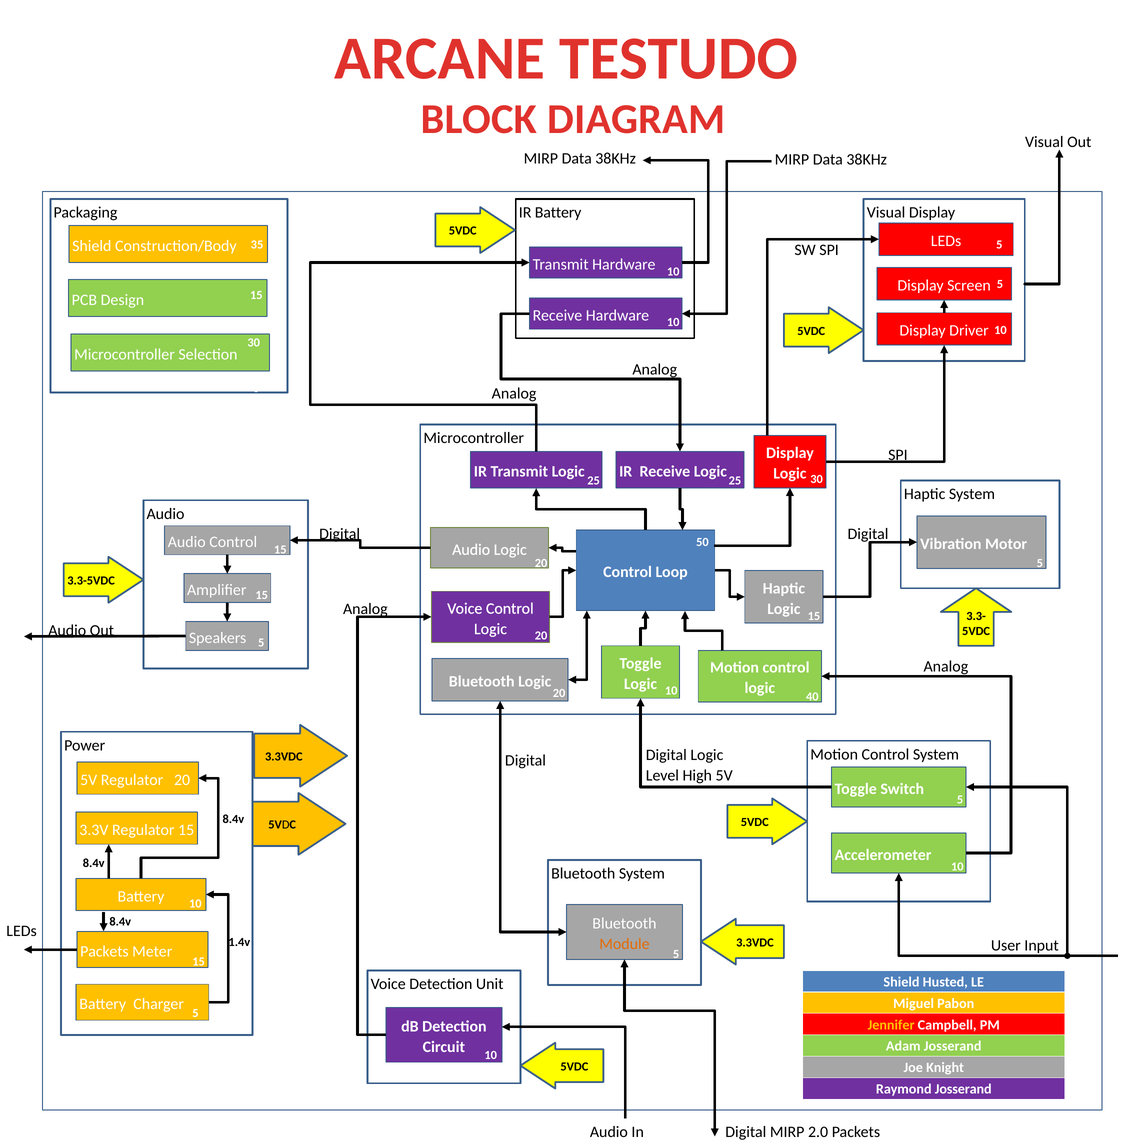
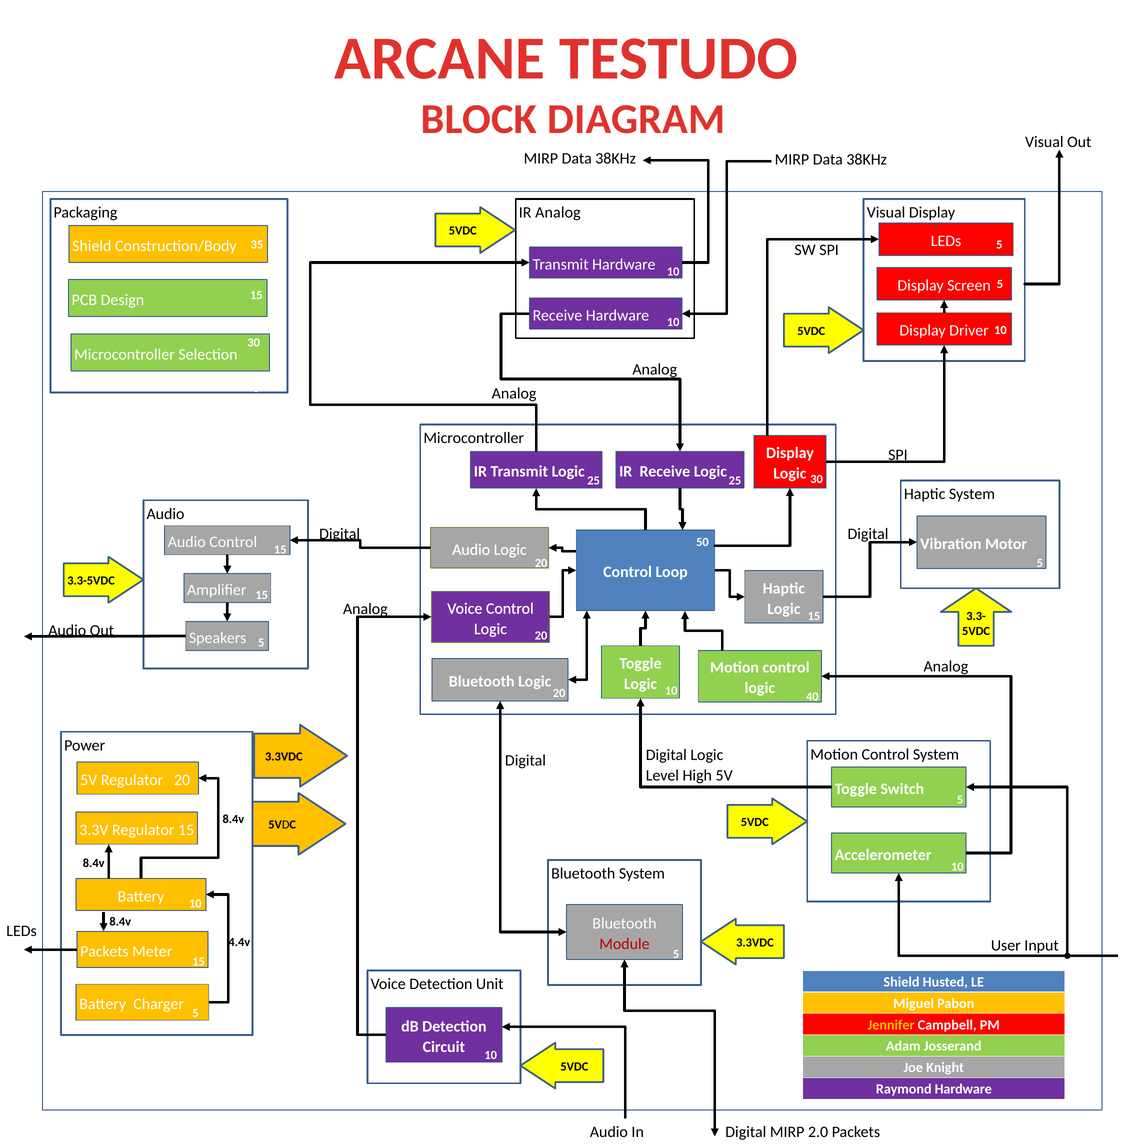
IR Battery: Battery -> Analog (558, 213)
1.4v: 1.4v -> 4.4v (239, 942)
Module colour: orange -> red (624, 944)
Raymond Josserand: Josserand -> Hardware (963, 1089)
